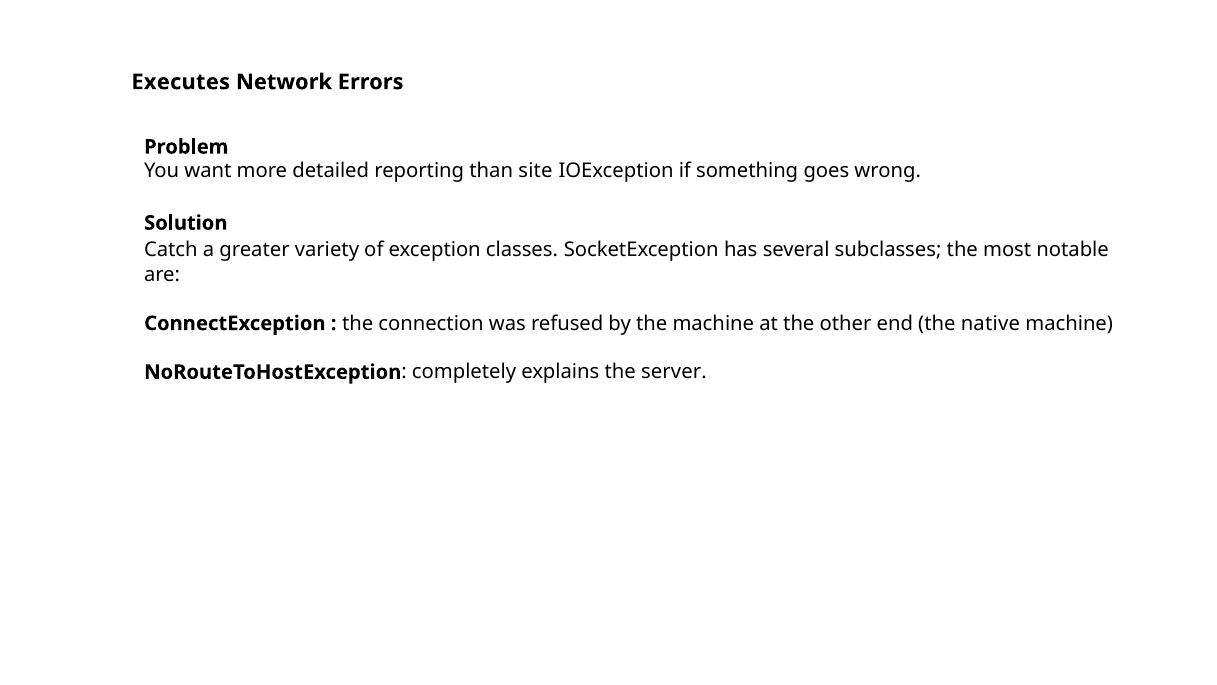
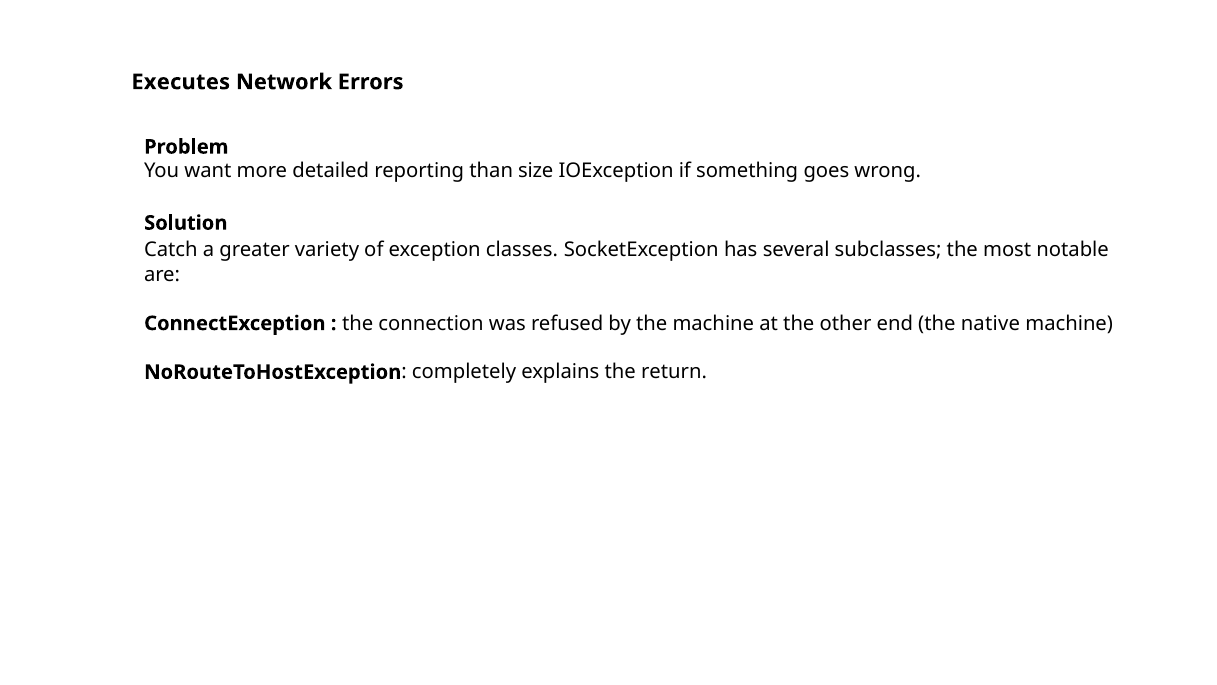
site: site -> size (536, 171)
server: server -> return (674, 372)
